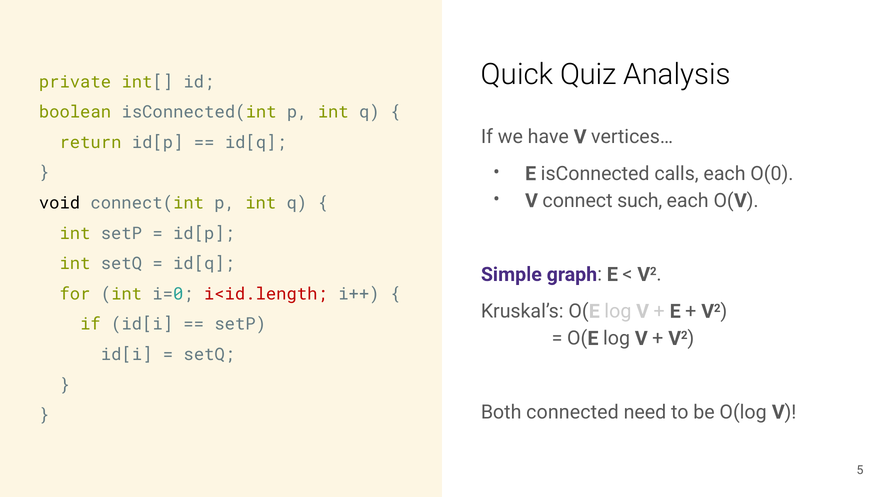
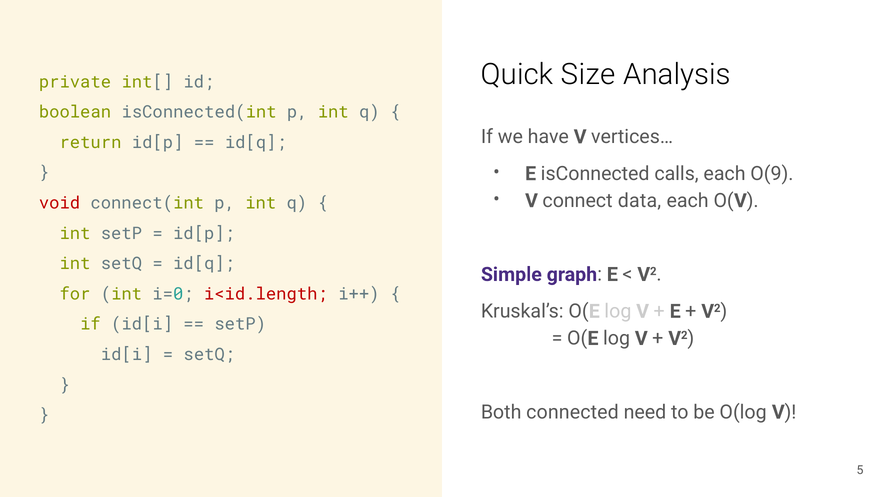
Quiz: Quiz -> Size (588, 75)
O(0: O(0 -> O(9 (772, 174)
such: such -> data (640, 201)
void colour: black -> red (60, 203)
